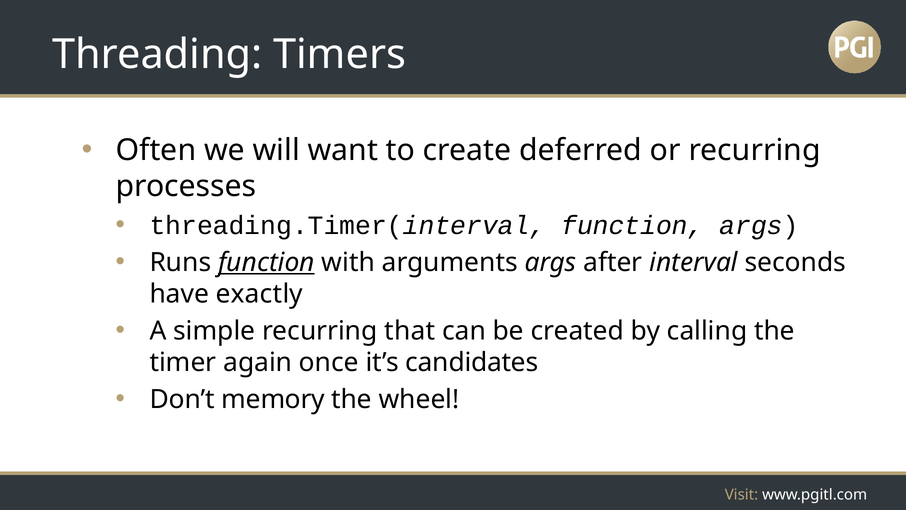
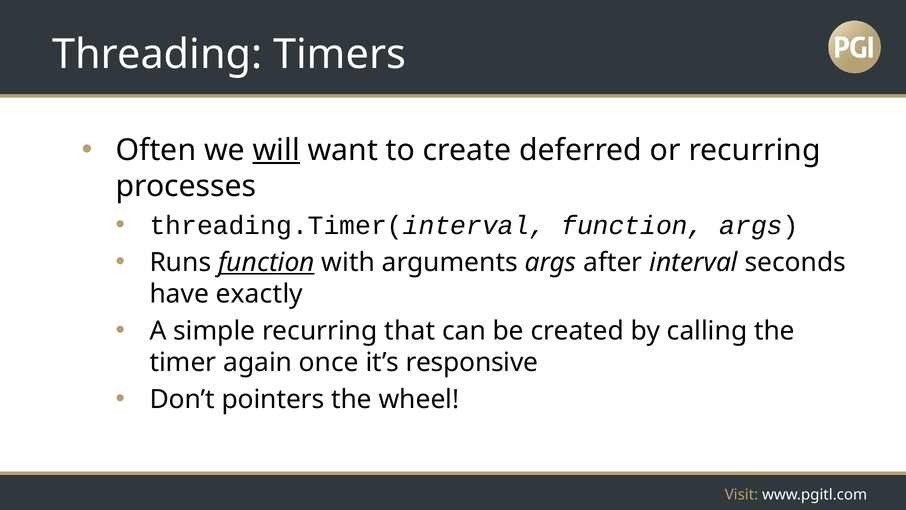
will underline: none -> present (276, 150)
candidates: candidates -> responsive (472, 362)
memory: memory -> pointers (273, 399)
